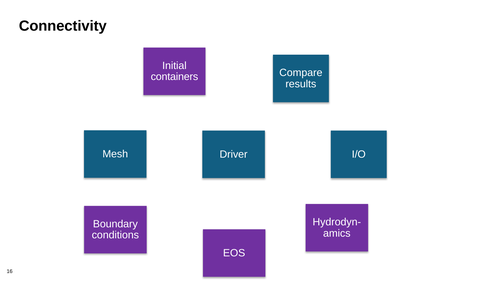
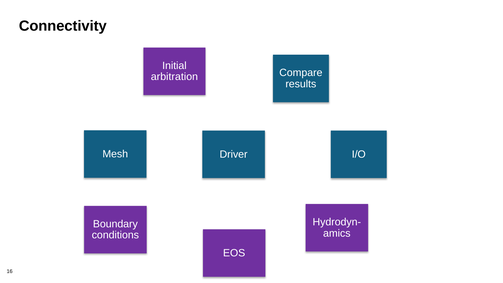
containers: containers -> arbitration (174, 77)
